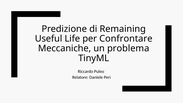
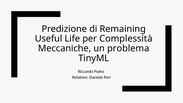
Confrontare: Confrontare -> Complessità (126, 39)
